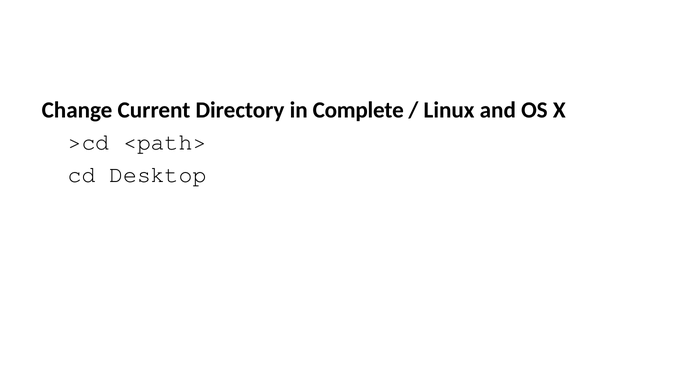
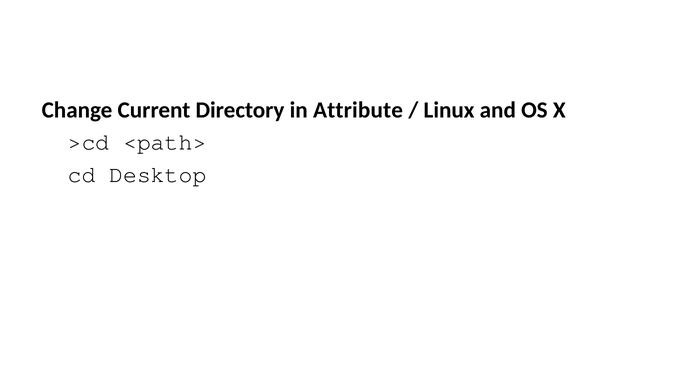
Complete: Complete -> Attribute (358, 110)
